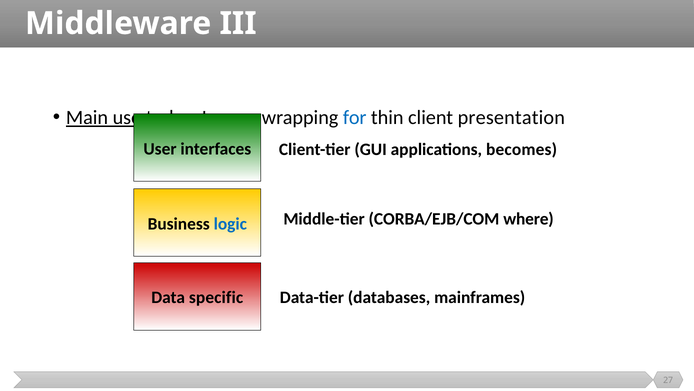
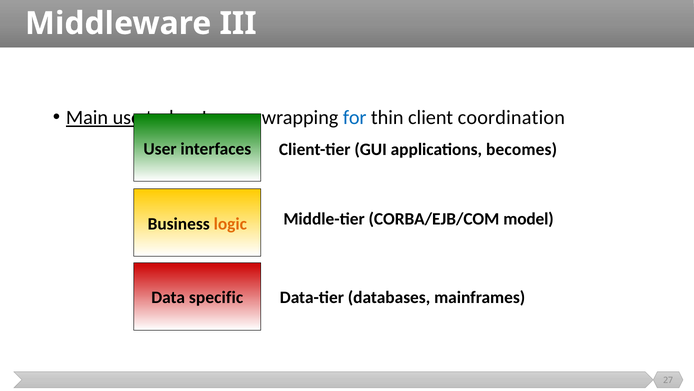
presentation: presentation -> coordination (511, 117)
where: where -> model (529, 219)
logic colour: blue -> orange (230, 223)
